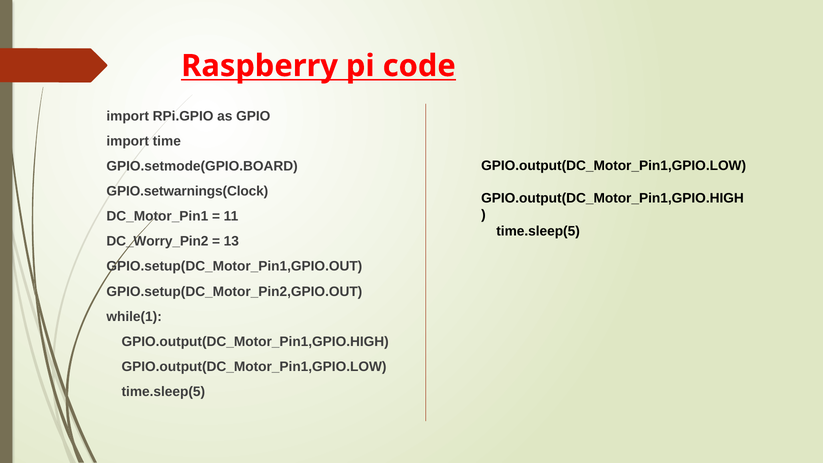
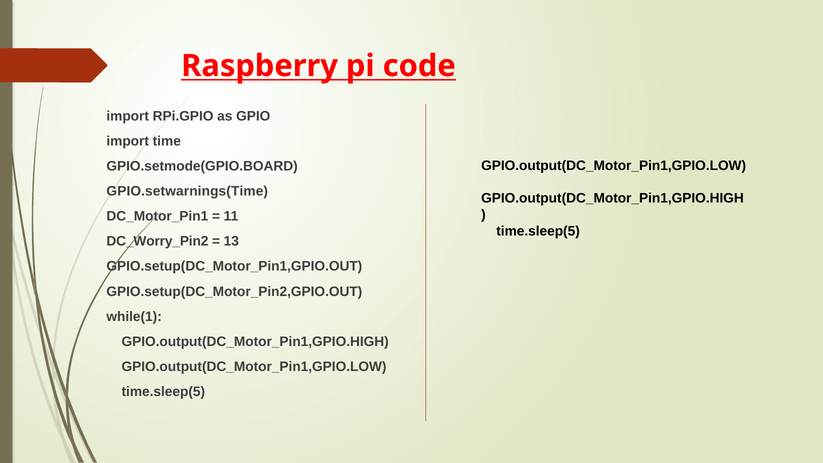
GPIO.setwarnings(Clock: GPIO.setwarnings(Clock -> GPIO.setwarnings(Time (187, 191)
